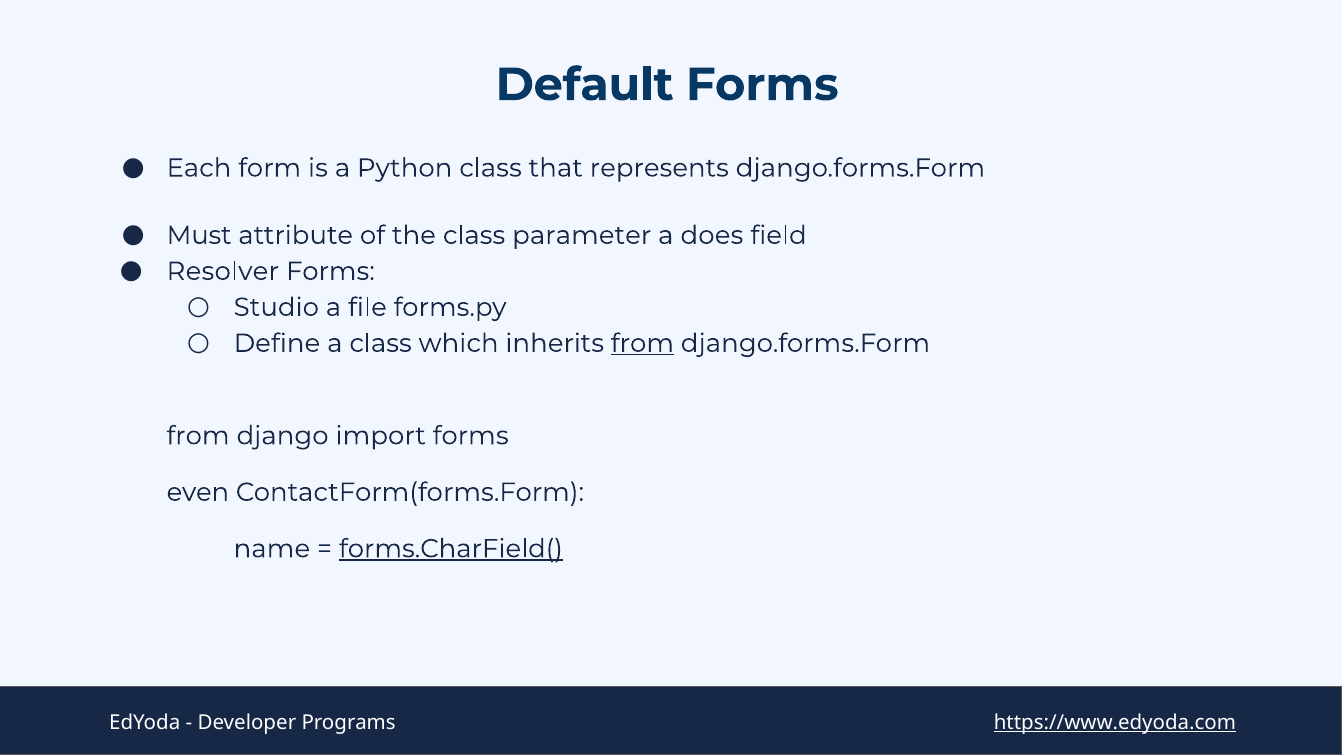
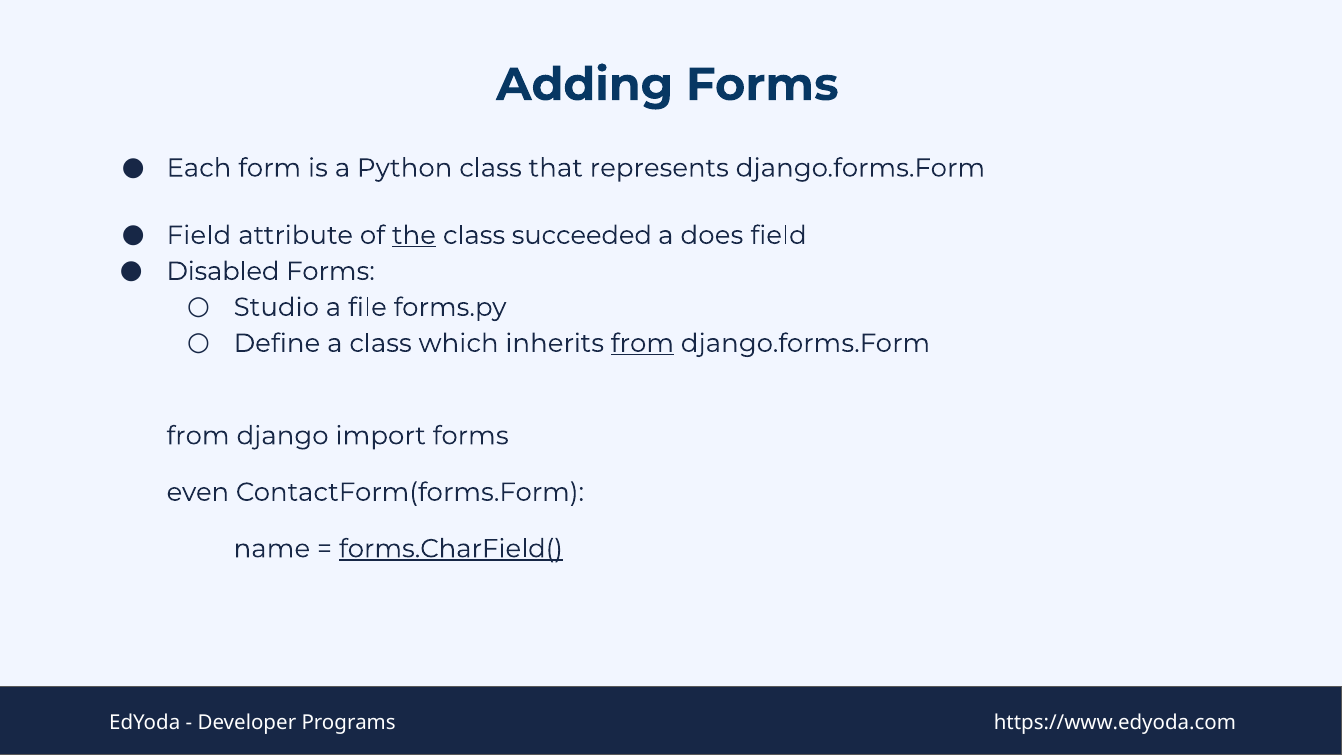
Default: Default -> Adding (585, 85)
Must: Must -> Field (199, 235)
the underline: none -> present (414, 235)
parameter: parameter -> succeeded (582, 235)
Resolver: Resolver -> Disabled (223, 271)
https://www.edyoda.com underline: present -> none (1115, 723)
